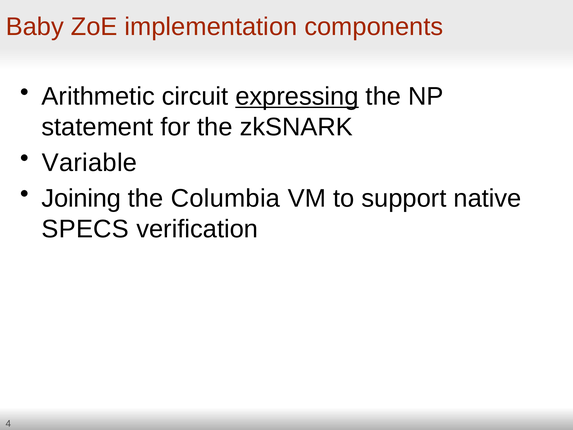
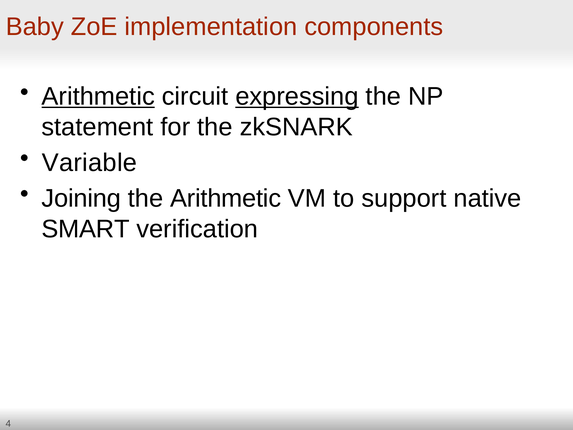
Arithmetic underline: none -> present (98, 96)
the Columbia: Columbia -> Arithmetic (226, 198)
SPECS: SPECS -> SMART (86, 229)
